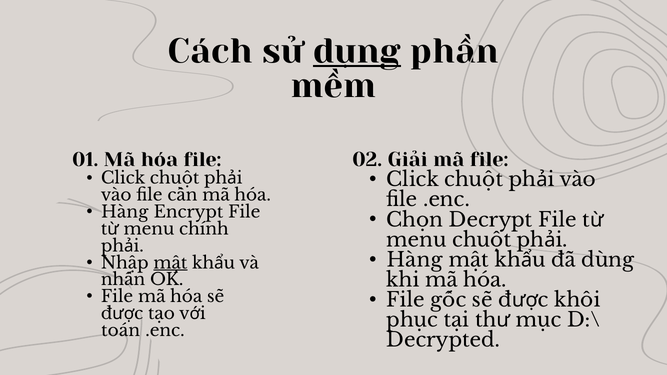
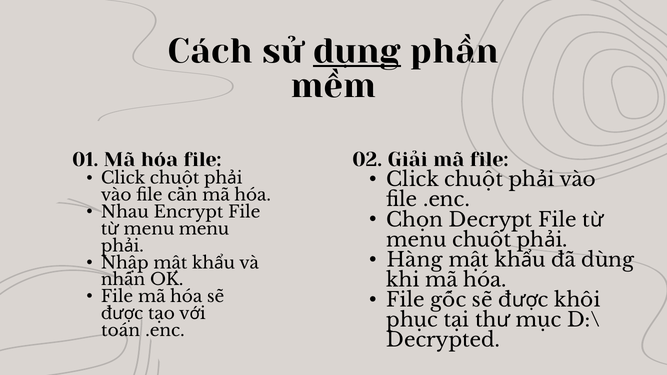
Hàng: Hàng -> Nhau (125, 212)
menu chính: chính -> menu (204, 229)
mật underline: present -> none (170, 263)
